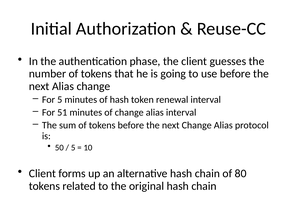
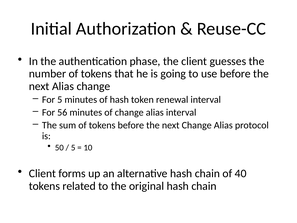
51: 51 -> 56 (62, 112)
80: 80 -> 40 (241, 173)
